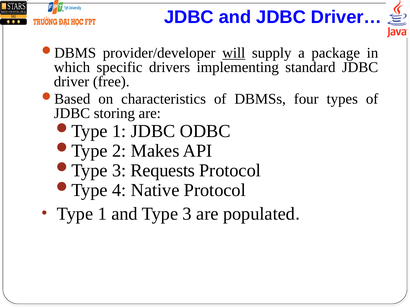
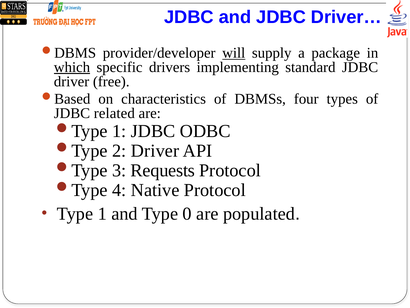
which underline: none -> present (72, 67)
storing: storing -> related (114, 113)
2 Makes: Makes -> Driver (155, 150)
Type 3: 3 -> 0 (187, 214)
